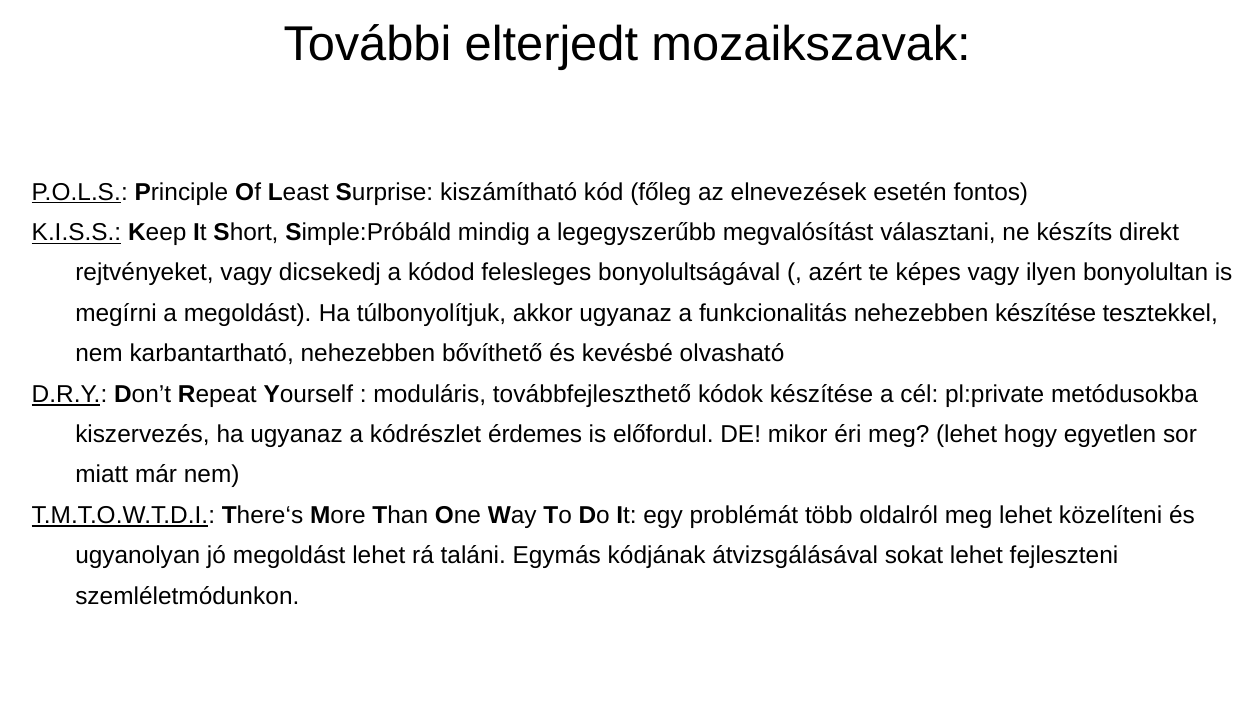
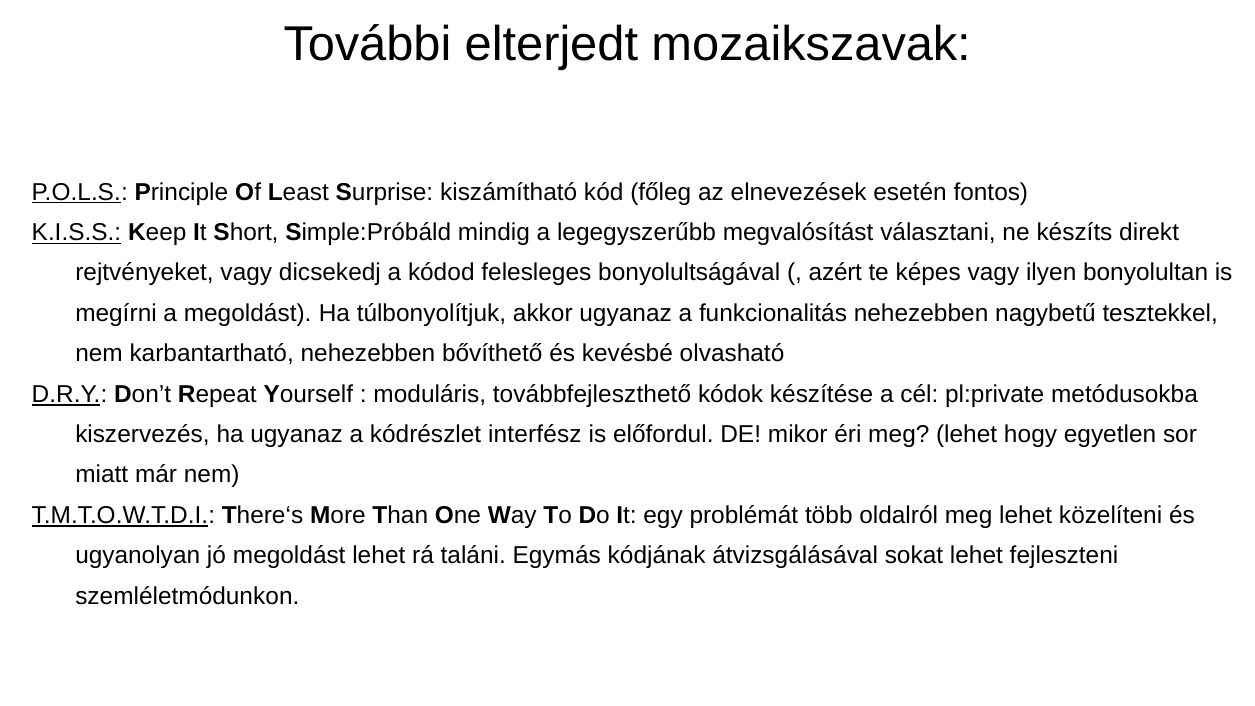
nehezebben készítése: készítése -> nagybetű (1045, 313)
érdemes: érdemes -> interfész (535, 434)
